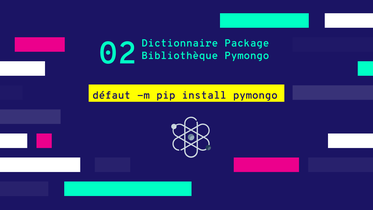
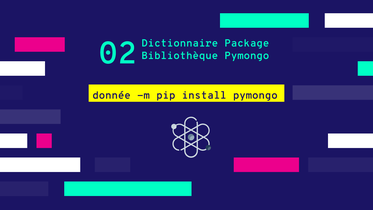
défaut: défaut -> donnée (112, 95)
